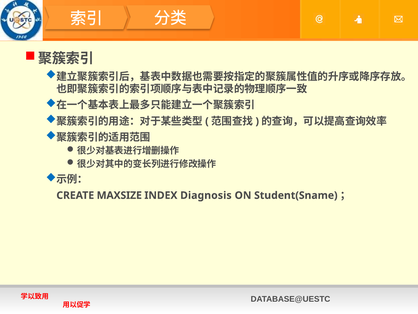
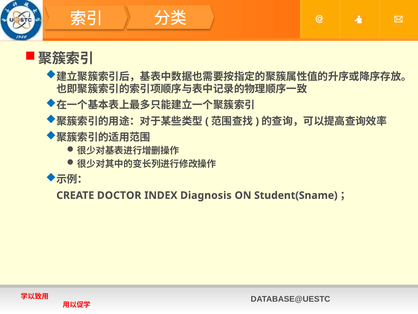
MAXSIZE: MAXSIZE -> DOCTOR (119, 195)
